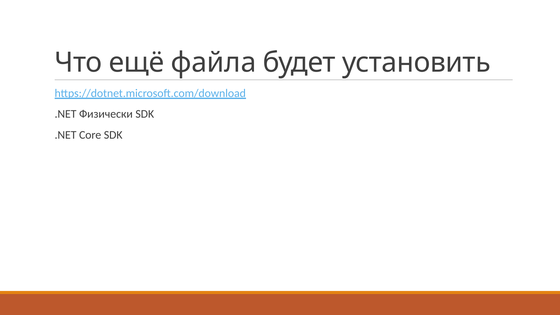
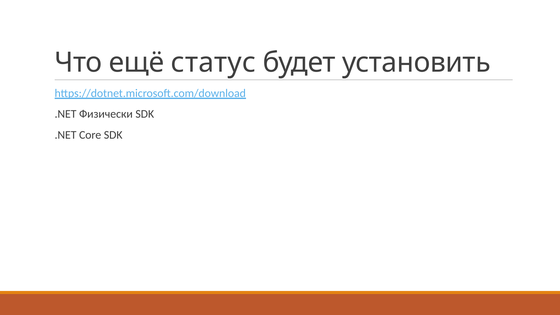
файла: файла -> статус (213, 63)
